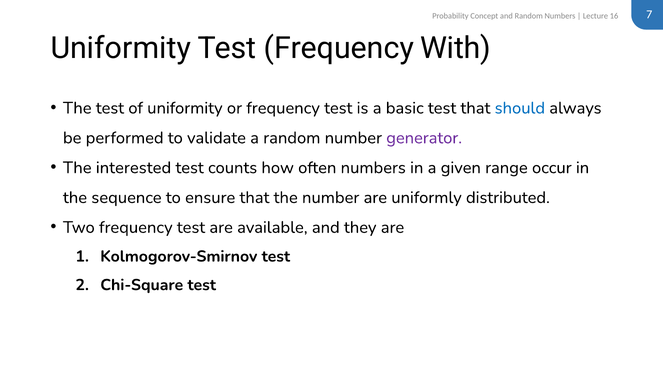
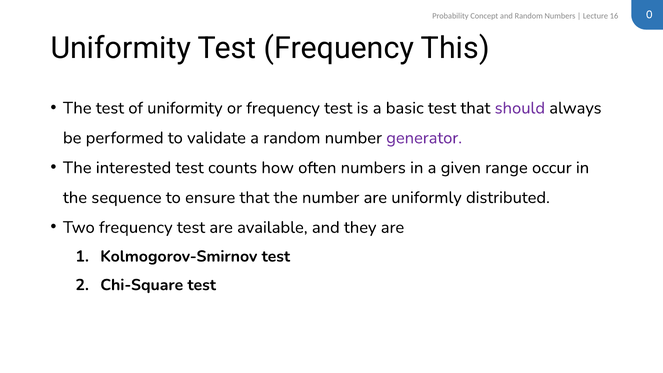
7: 7 -> 0 (649, 15)
With: With -> This (455, 48)
should colour: blue -> purple (520, 108)
